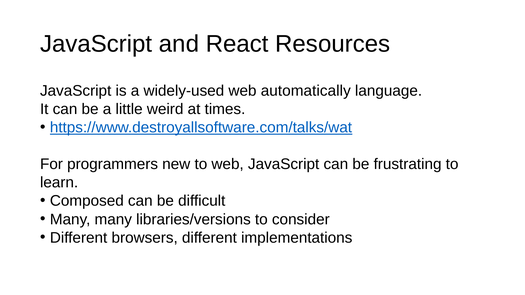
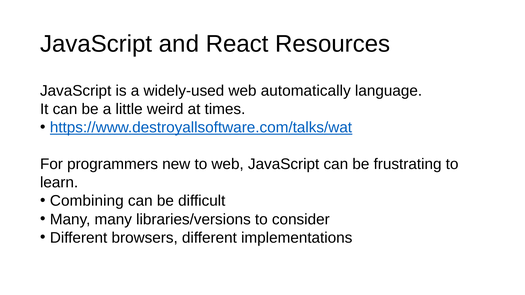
Composed: Composed -> Combining (87, 201)
